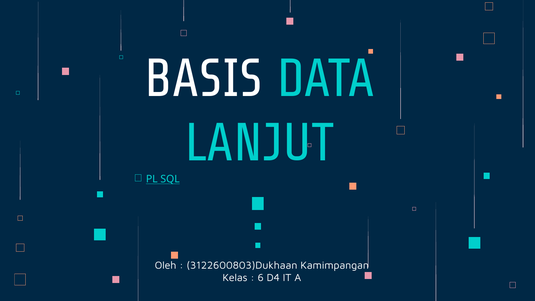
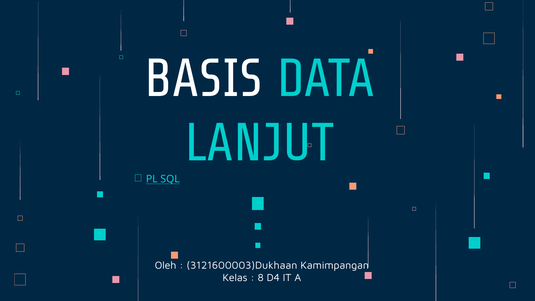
3122600803)Dukhaan: 3122600803)Dukhaan -> 3121600003)Dukhaan (242, 265)
6: 6 -> 8 (261, 278)
